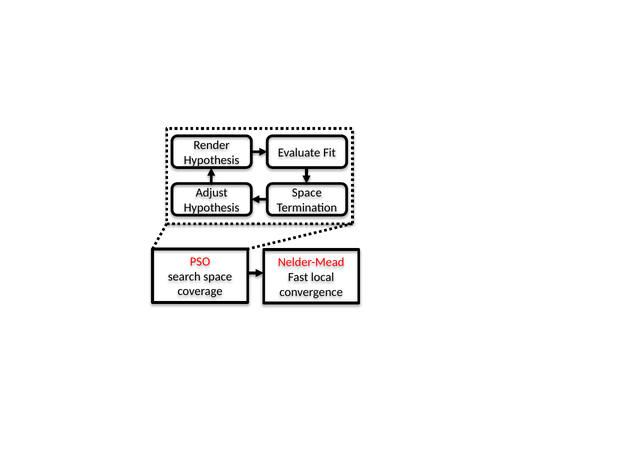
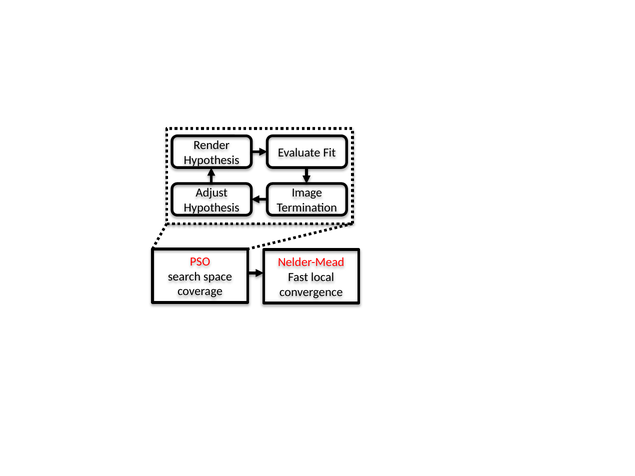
Space: Space -> Image (307, 193)
